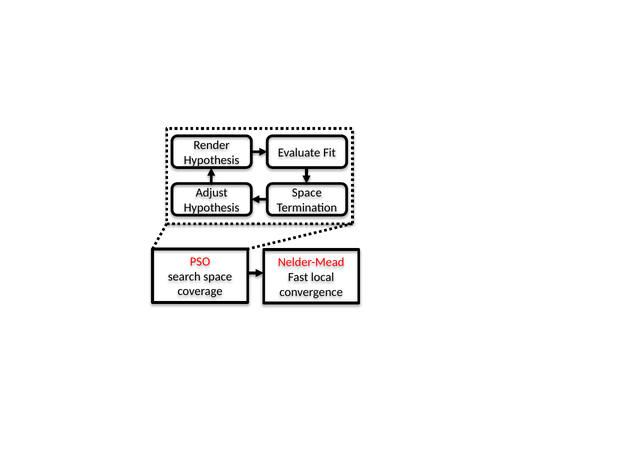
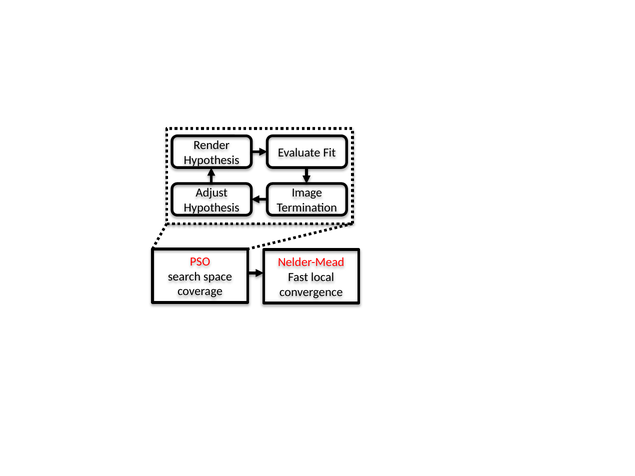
Space: Space -> Image (307, 193)
